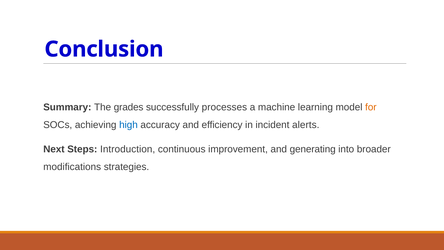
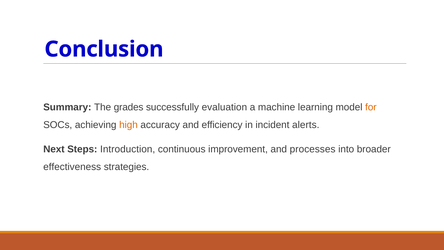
processes: processes -> evaluation (224, 107)
high colour: blue -> orange (128, 125)
generating: generating -> processes (313, 149)
modifications: modifications -> effectiveness (72, 167)
